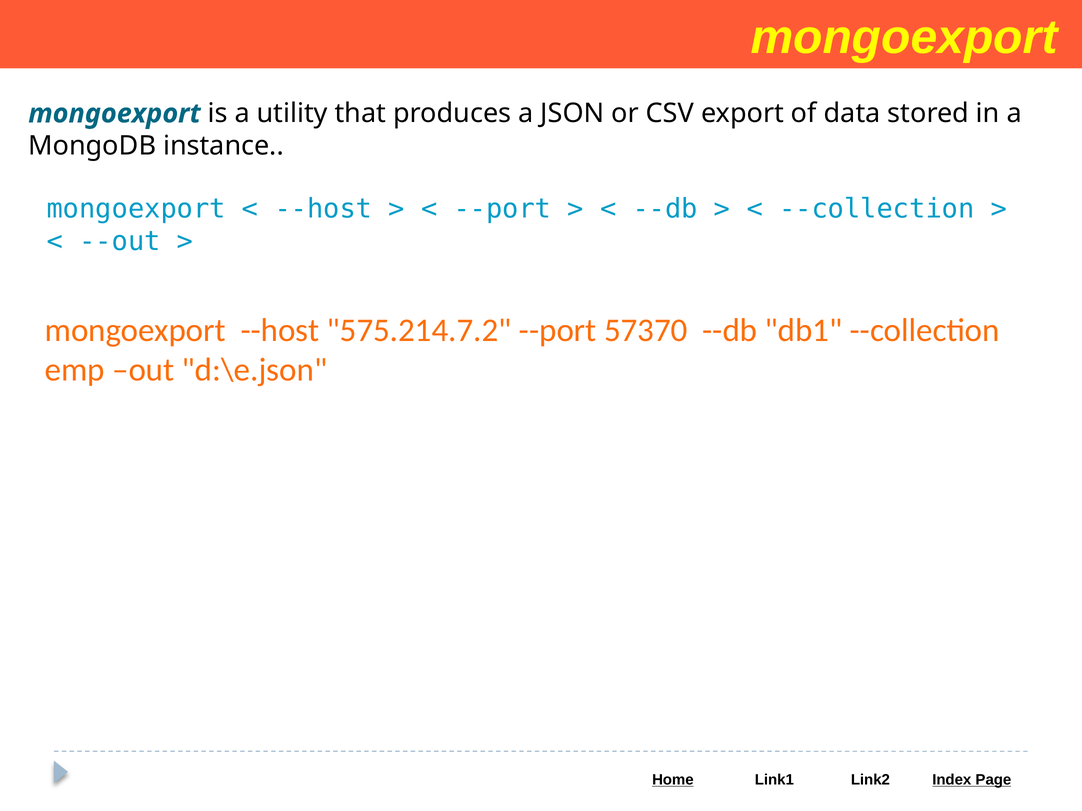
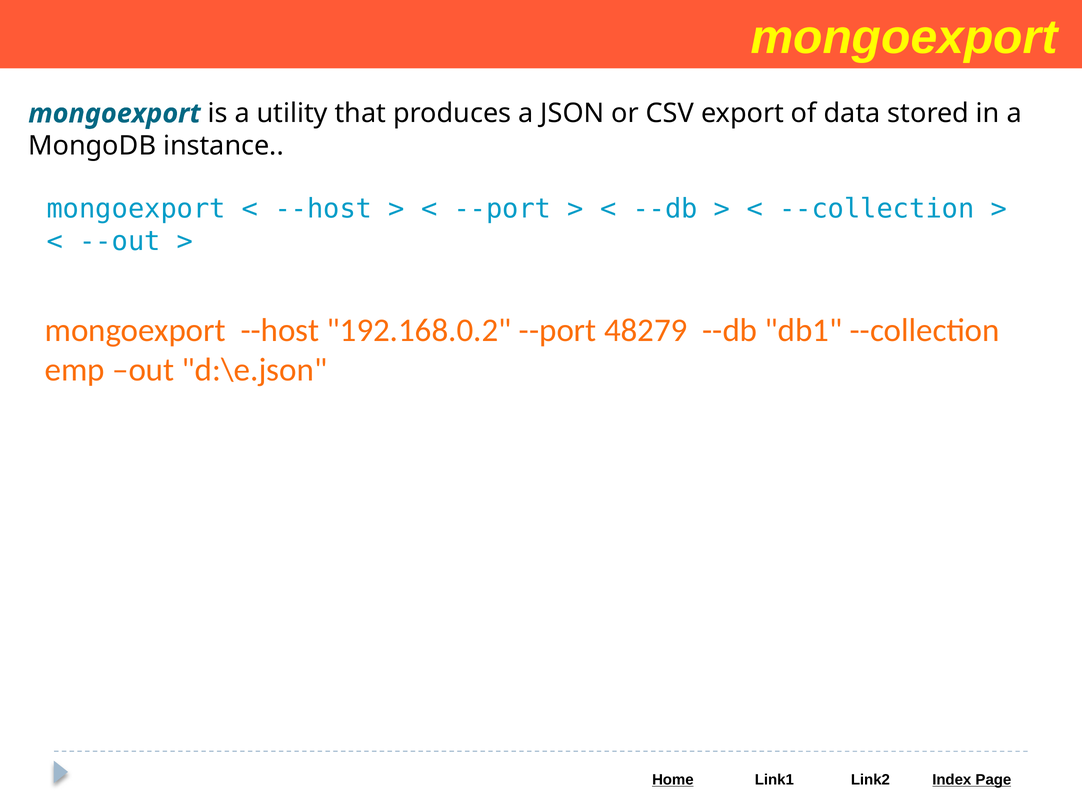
575.214.7.2: 575.214.7.2 -> 192.168.0.2 (419, 330)
57370: 57370 -> 48279 (646, 330)
